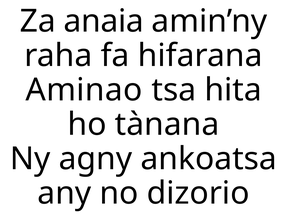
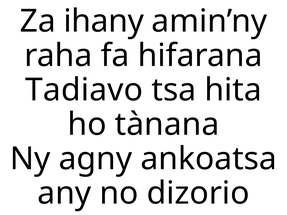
anaia: anaia -> ihany (104, 21)
Aminao: Aminao -> Tadiavo (84, 90)
